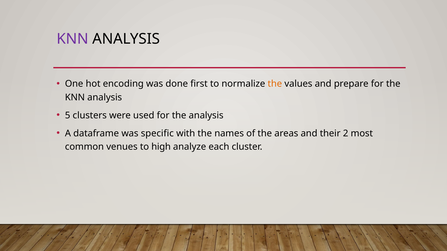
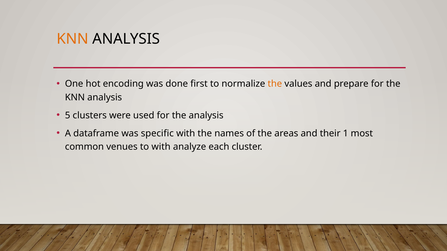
KNN colour: purple -> orange (73, 39)
2: 2 -> 1 (346, 134)
to high: high -> with (161, 147)
